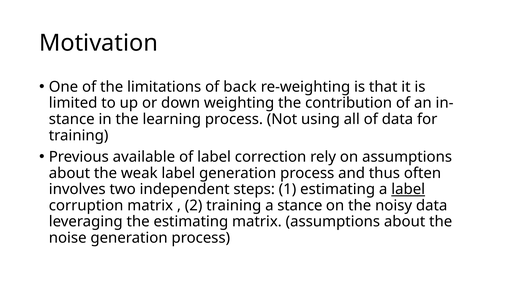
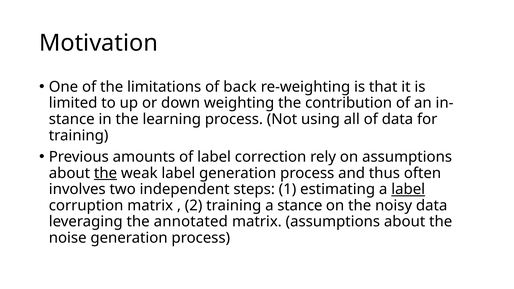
available: available -> amounts (144, 157)
the underline: none -> present (106, 173)
the estimating: estimating -> annotated (191, 222)
